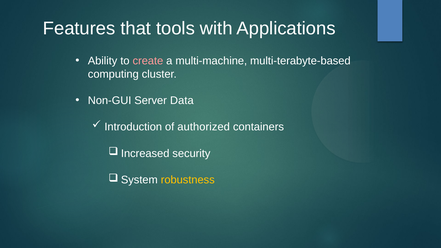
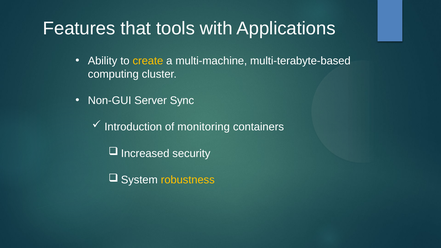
create colour: pink -> yellow (148, 61)
Data: Data -> Sync (182, 101)
authorized: authorized -> monitoring (204, 127)
